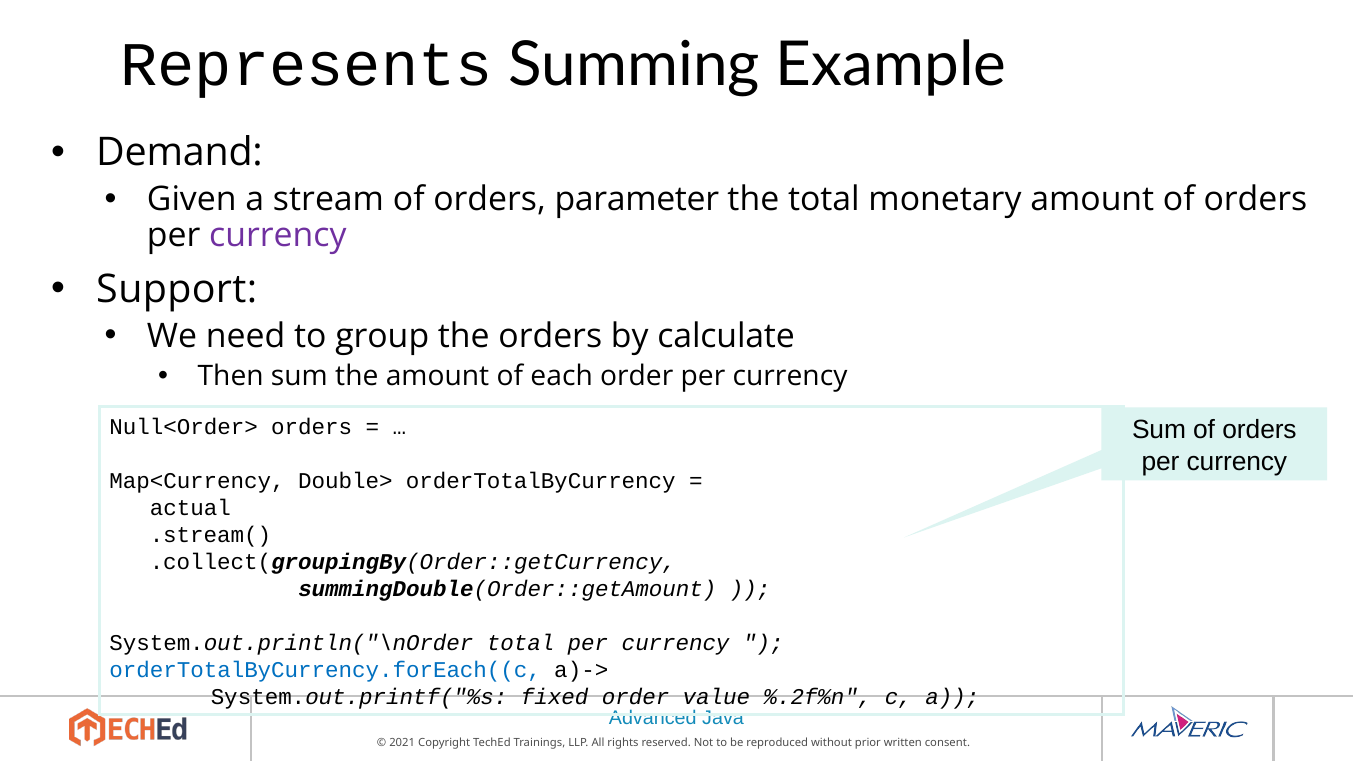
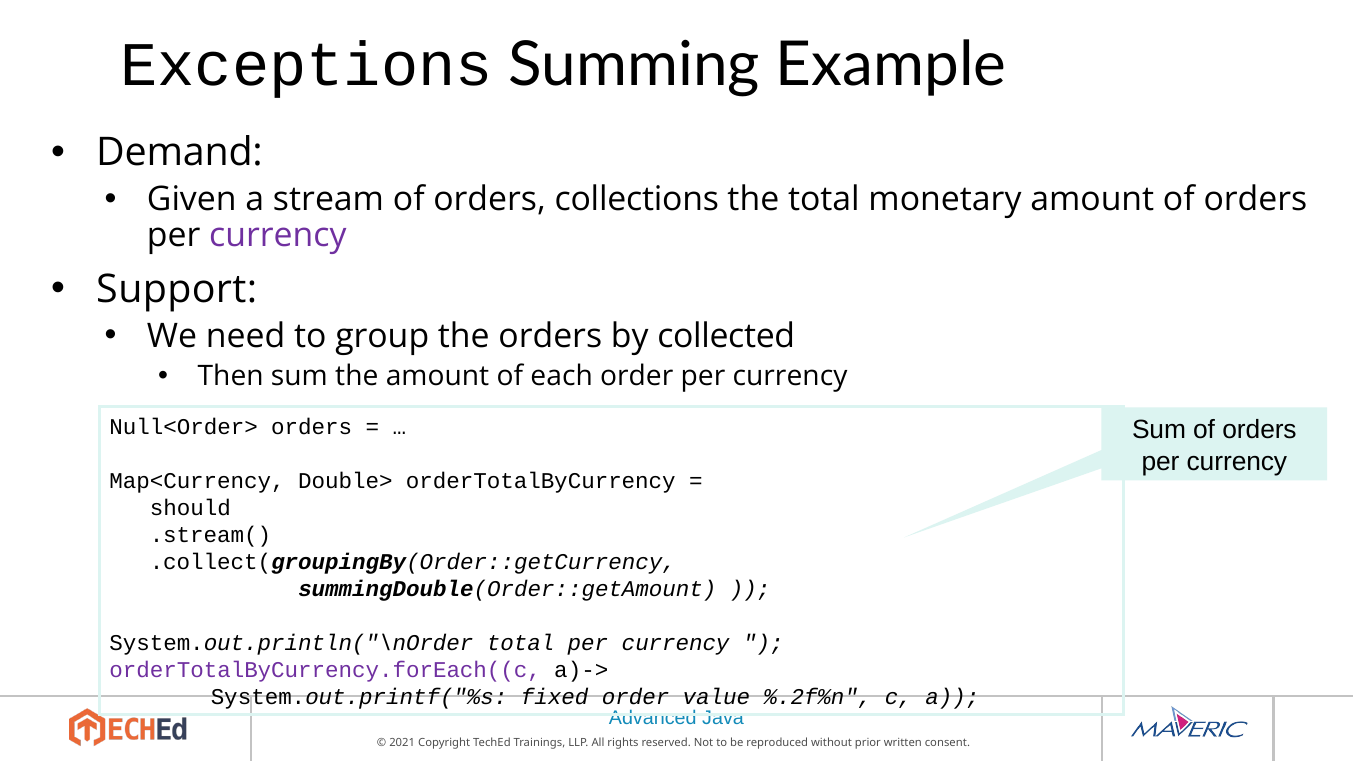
Represents: Represents -> Exceptions (307, 65)
parameter: parameter -> collections (637, 199)
calculate: calculate -> collected (726, 336)
actual: actual -> should (190, 508)
orderTotalByCurrency.forEach((c colour: blue -> purple (325, 670)
